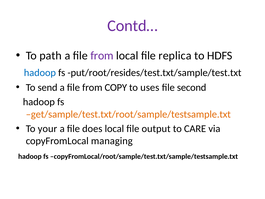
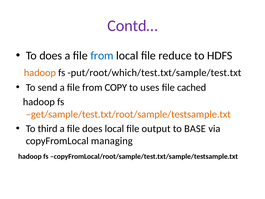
To path: path -> does (51, 56)
from colour: purple -> blue (102, 56)
replica: replica -> reduce (175, 56)
hadoop colour: blue -> orange (40, 73)
put/root/resides/test.txt/sample/test.txt: put/root/resides/test.txt/sample/test.txt -> put/root/which/test.txt/sample/test.txt (154, 73)
second: second -> cached (192, 87)
your: your -> third (48, 128)
CARE: CARE -> BASE (195, 128)
